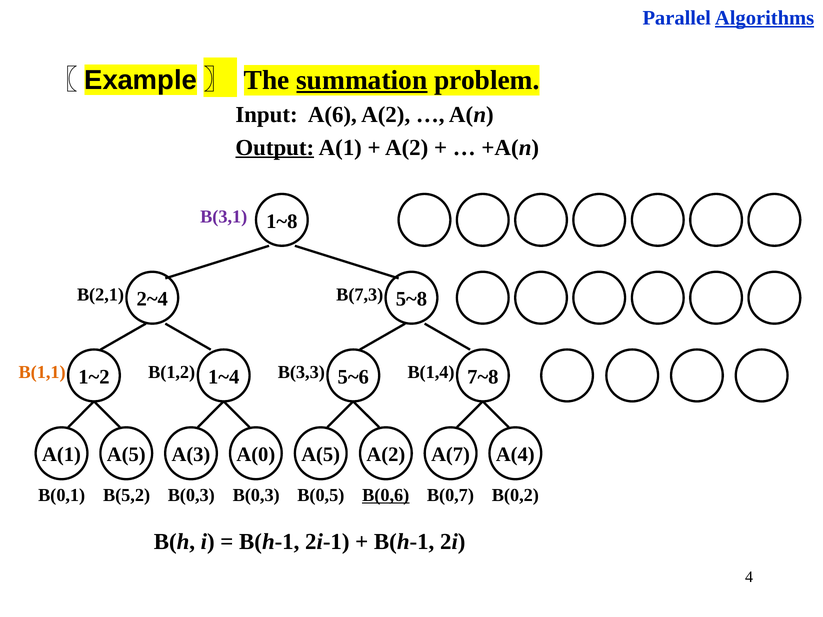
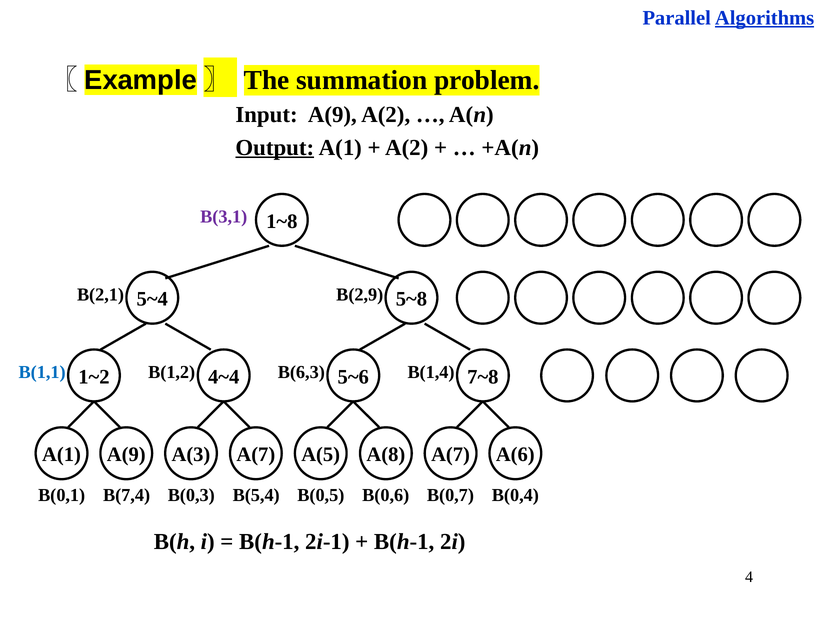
summation underline: present -> none (362, 80)
Input A(6: A(6 -> A(9 (332, 115)
B(7,3: B(7,3 -> B(2,9 (360, 295)
2~4: 2~4 -> 5~4 (152, 299)
B(1,1 colour: orange -> blue (42, 372)
B(3,3: B(3,3 -> B(6,3 (301, 372)
1~4: 1~4 -> 4~4 (224, 377)
A(1 A(5: A(5 -> A(9 (126, 455)
A(3 A(0: A(0 -> A(7 (256, 455)
A(5 A(2: A(2 -> A(8 (386, 455)
A(4: A(4 -> A(6 (515, 455)
B(5,2: B(5,2 -> B(7,4 (127, 496)
B(0,3 B(0,3: B(0,3 -> B(5,4 (256, 496)
B(0,6 underline: present -> none (386, 496)
B(0,2: B(0,2 -> B(0,4 (515, 496)
